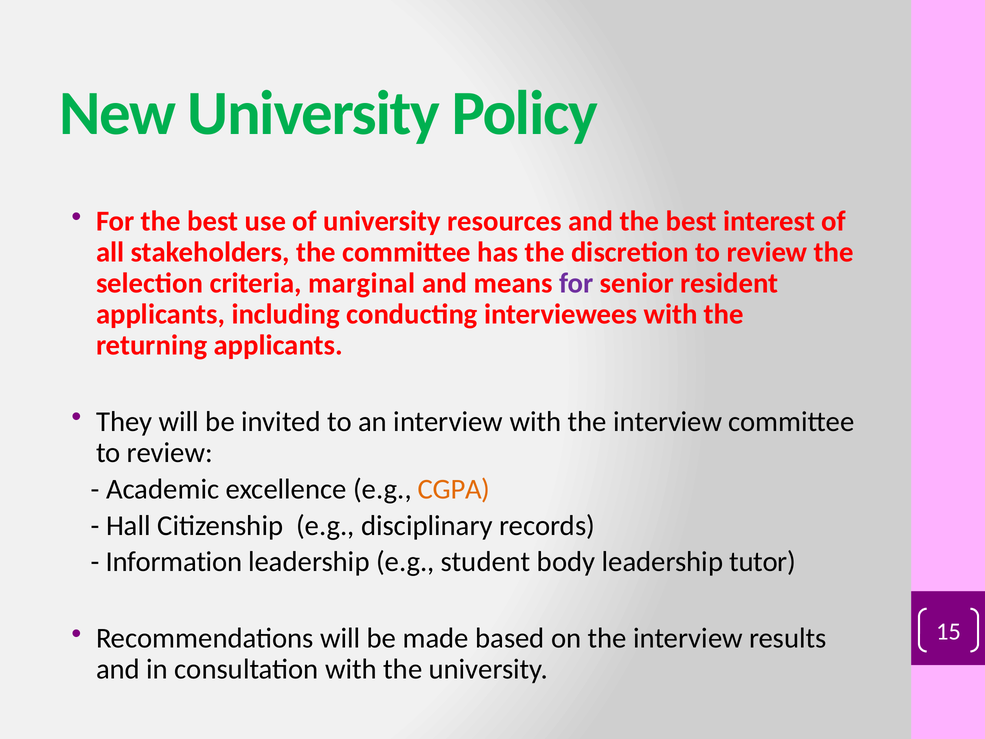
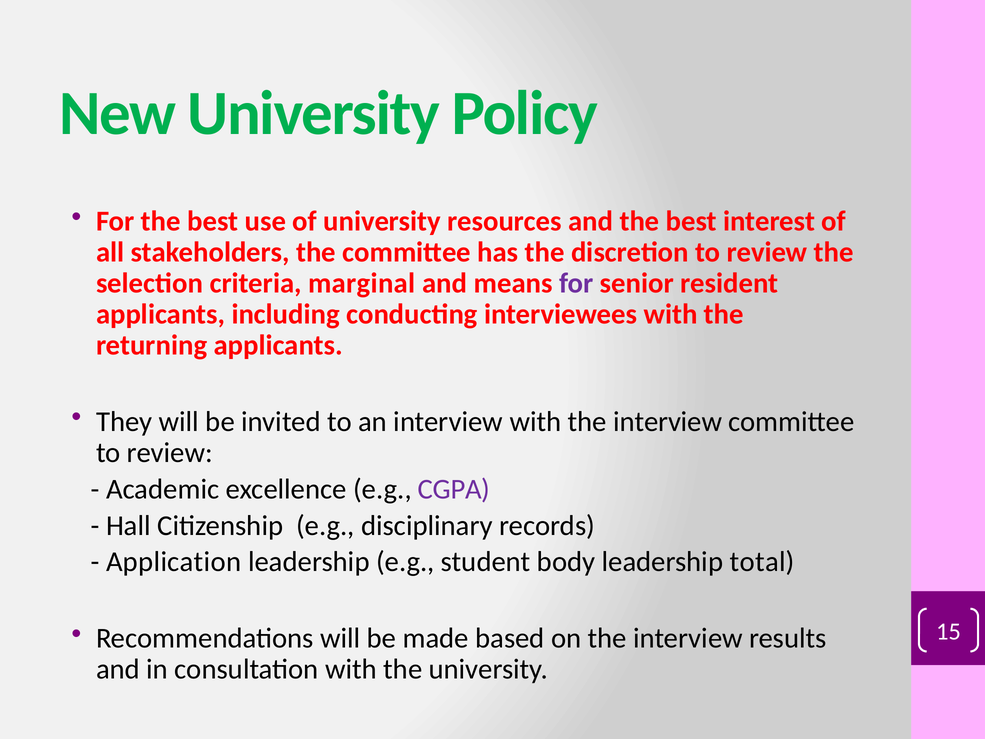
CGPA colour: orange -> purple (454, 489)
Information: Information -> Application (174, 562)
tutor: tutor -> total (762, 562)
